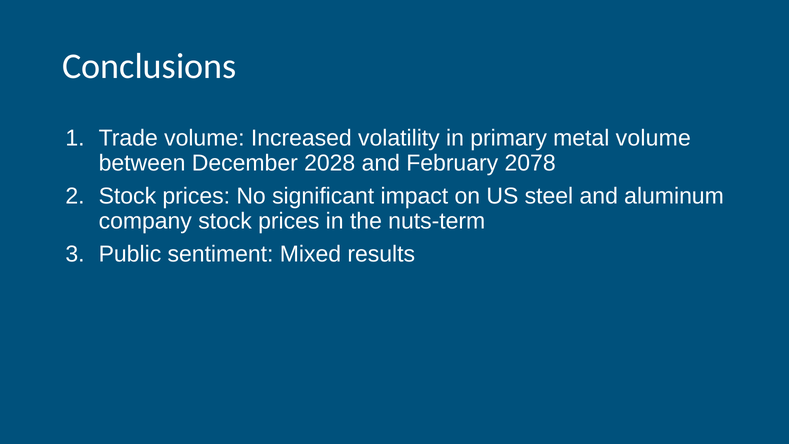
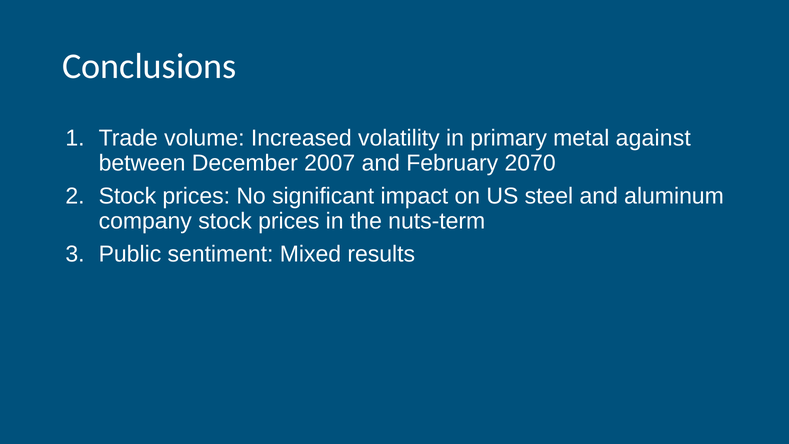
metal volume: volume -> against (653, 138)
2028: 2028 -> 2007 (330, 163)
2078: 2078 -> 2070 (530, 163)
